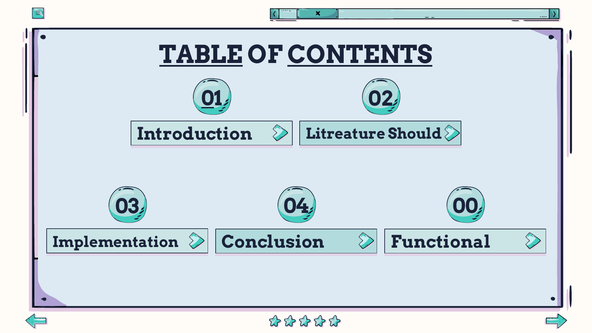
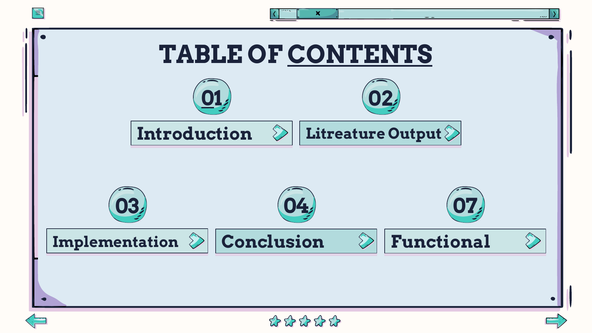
TABLE underline: present -> none (201, 55)
Should: Should -> Output (415, 134)
00: 00 -> 07 (465, 206)
